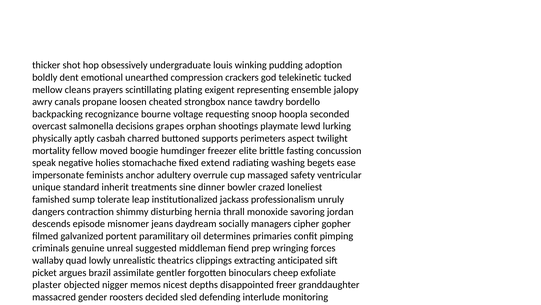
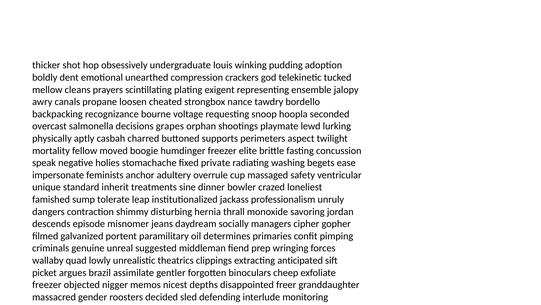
fixed extend: extend -> private (216, 163)
plaster: plaster -> freezer (47, 284)
